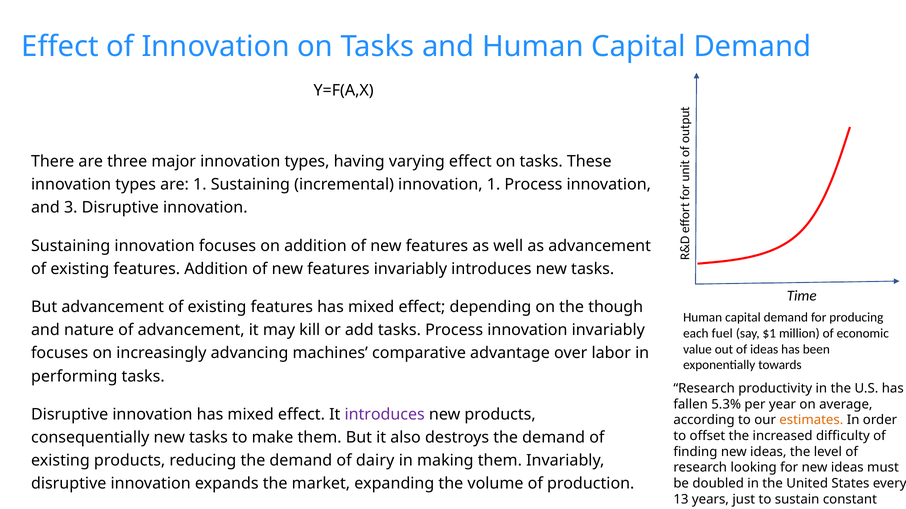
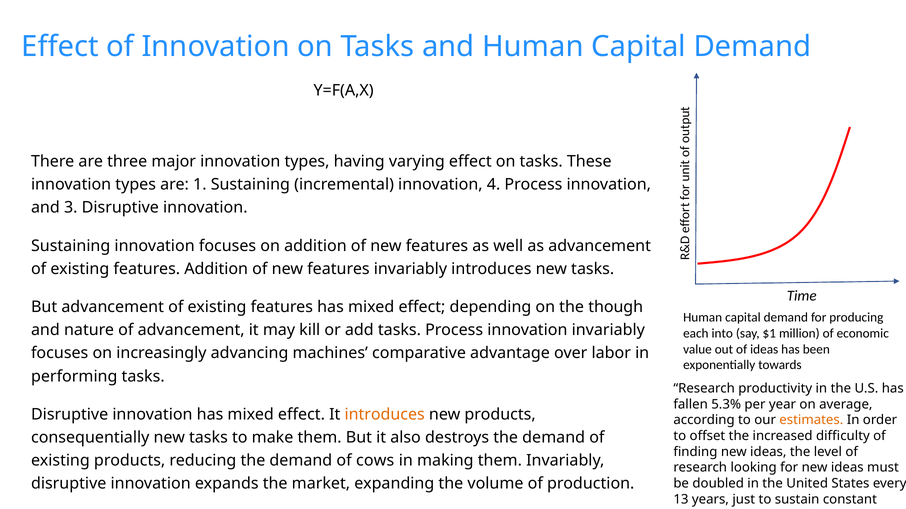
innovation 1: 1 -> 4 (494, 185)
fuel: fuel -> into (722, 334)
introduces colour: purple -> orange (385, 415)
dairy: dairy -> cows (375, 461)
